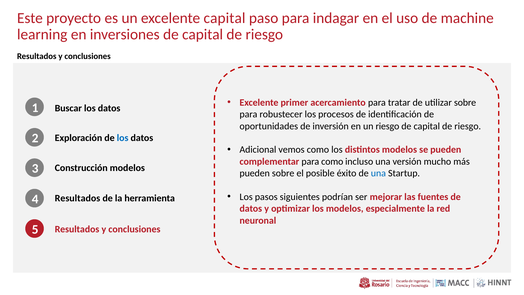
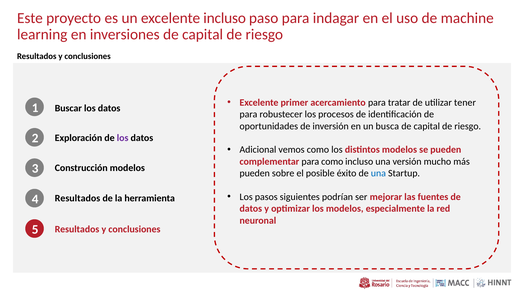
excelente capital: capital -> incluso (225, 18)
utilizar sobre: sobre -> tener (465, 102)
un riesgo: riesgo -> busca (387, 126)
los colour: blue -> purple (123, 138)
